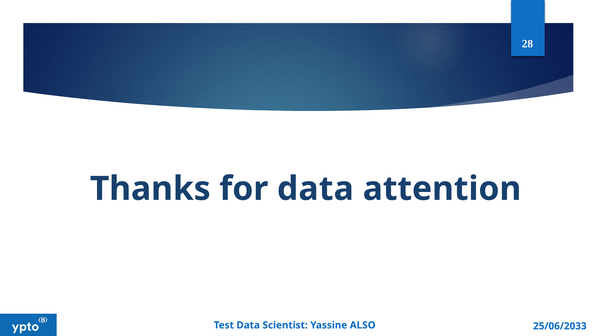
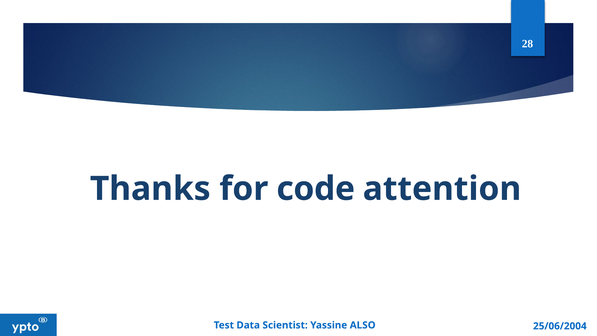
for data: data -> code (316, 189)
25/06/2033: 25/06/2033 -> 25/06/2004 (560, 326)
